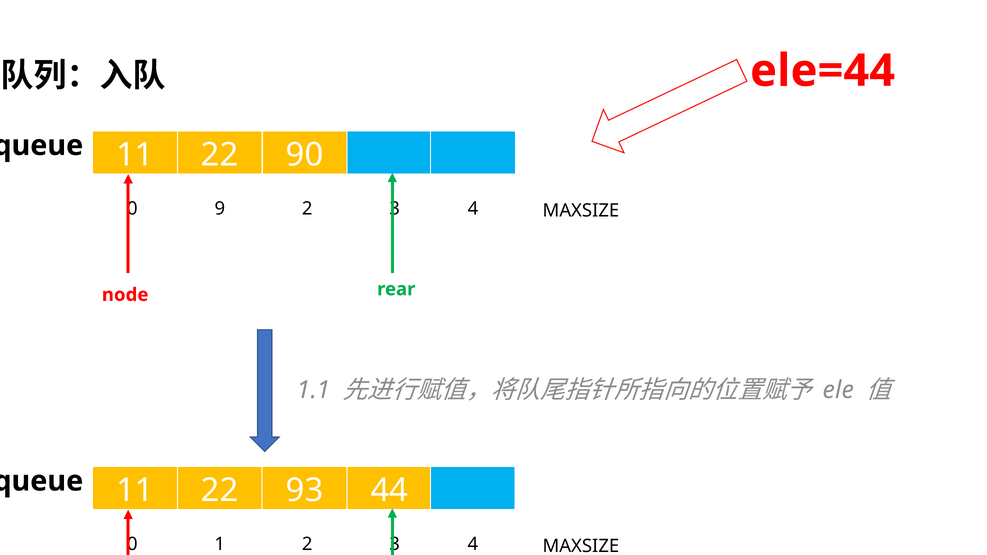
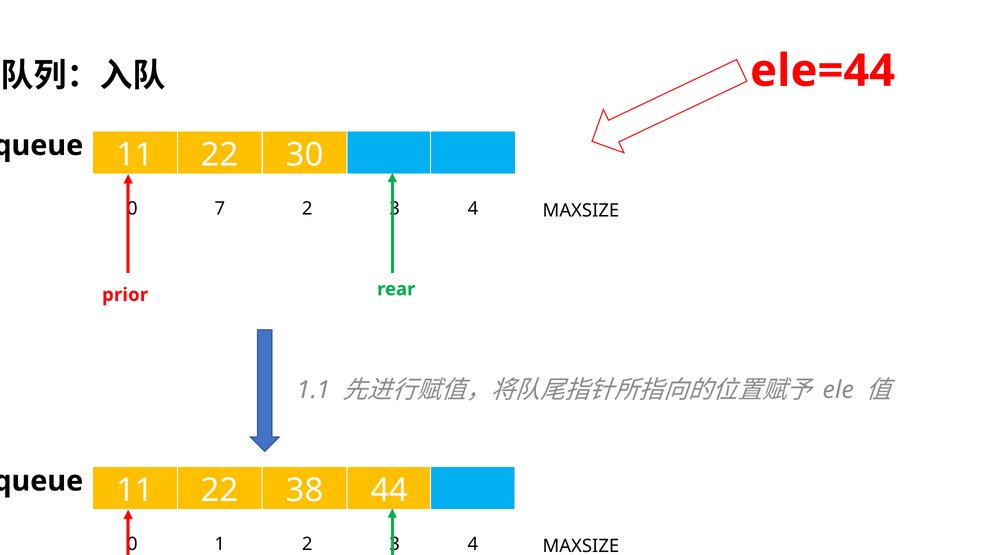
90: 90 -> 30 (305, 155)
9: 9 -> 7 (220, 209)
node: node -> prior (125, 295)
93: 93 -> 38 (305, 491)
